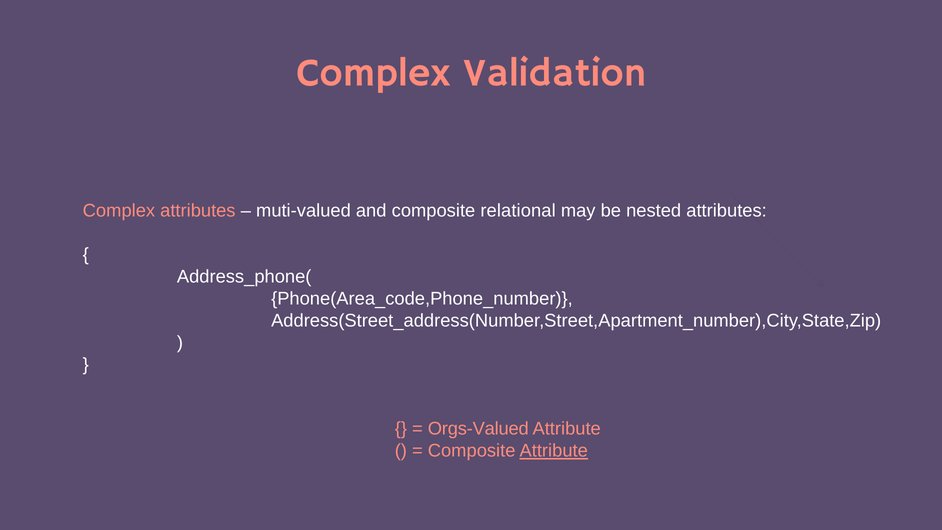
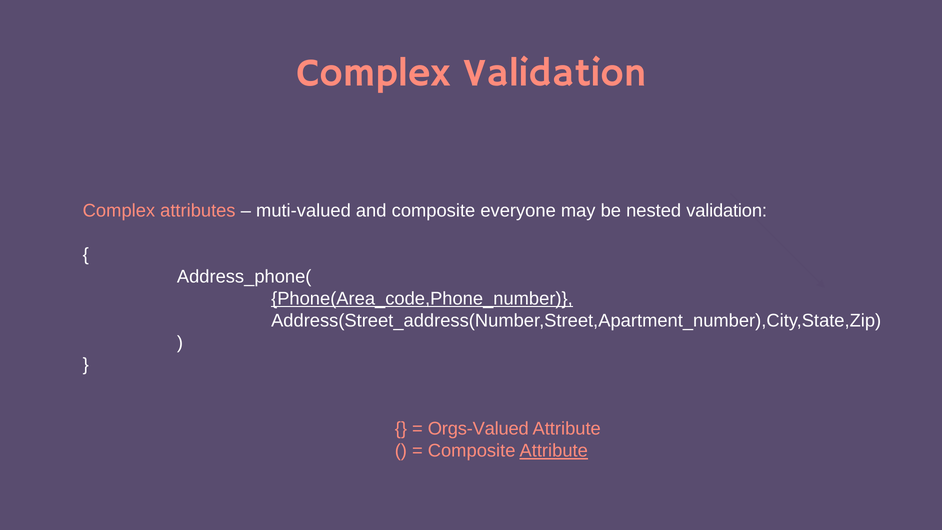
relational: relational -> everyone (518, 210)
nested attributes: attributes -> validation (727, 210)
Phone(Area_code,Phone_number underline: none -> present (422, 298)
